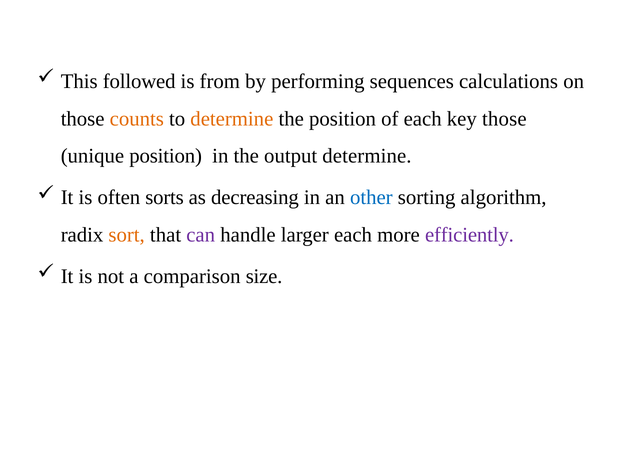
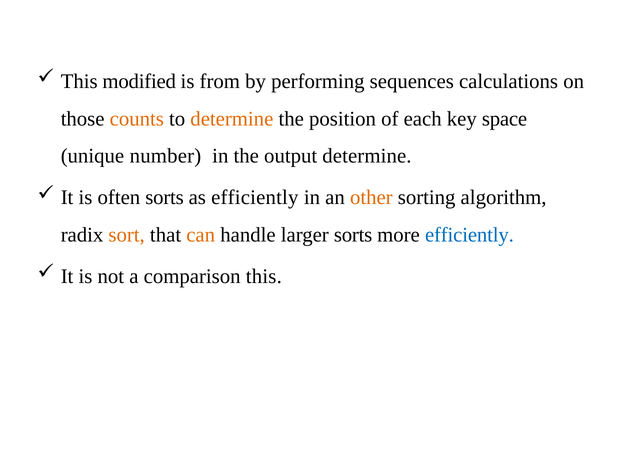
followed: followed -> modified (139, 81)
key those: those -> space (505, 119)
unique position: position -> number (165, 156)
as decreasing: decreasing -> efficiently (255, 198)
other colour: blue -> orange (371, 198)
can colour: purple -> orange (201, 235)
larger each: each -> sorts (353, 235)
efficiently colour: purple -> blue (469, 235)
comparison size: size -> this (264, 277)
